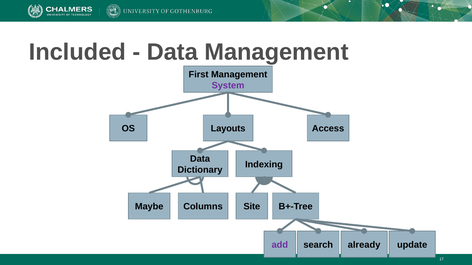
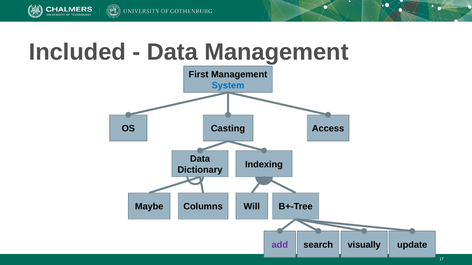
System colour: purple -> blue (228, 86)
Layouts: Layouts -> Casting (228, 129)
Site: Site -> Will (252, 207)
already: already -> visually (364, 245)
